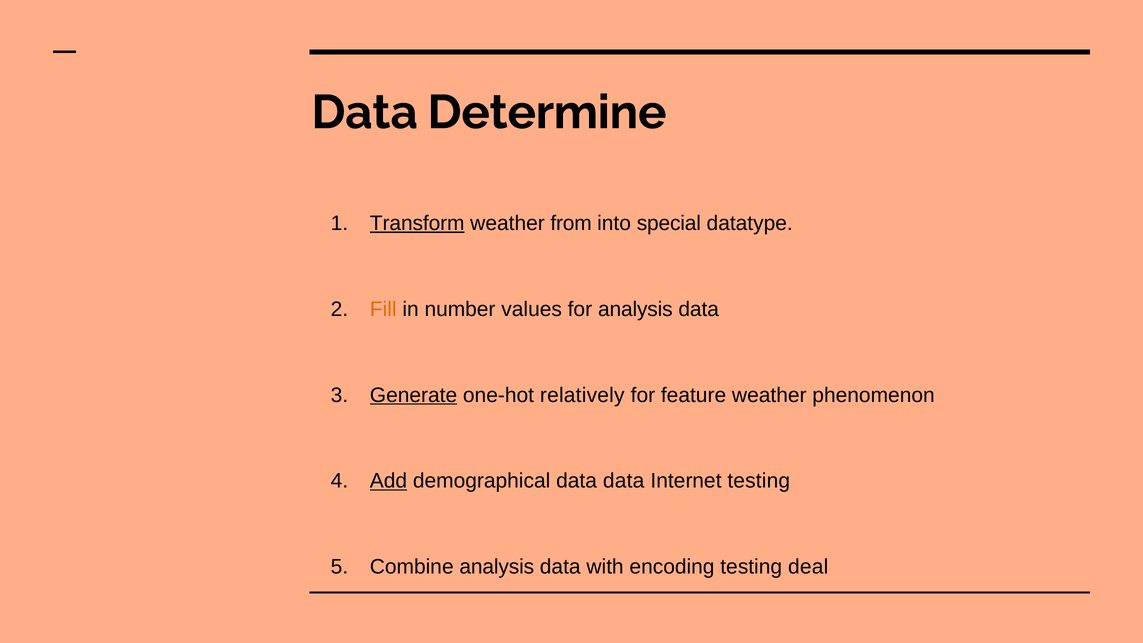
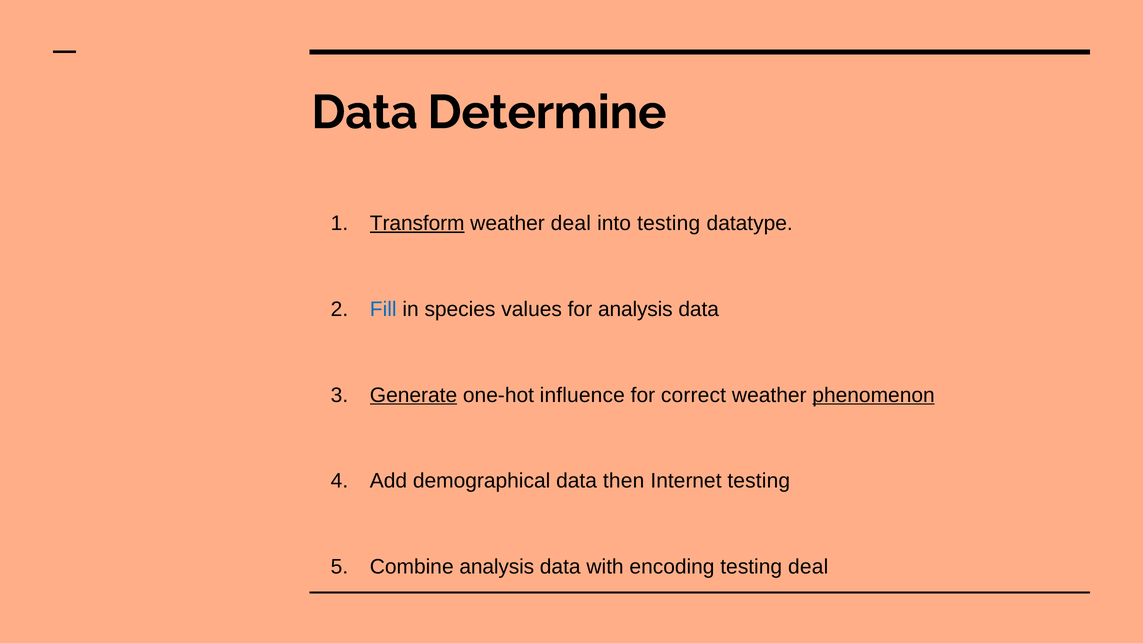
weather from: from -> deal (571, 223)
into special: special -> testing (669, 223)
Fill colour: orange -> blue (383, 309)
number: number -> species (460, 309)
relatively: relatively -> influence (582, 395)
feature: feature -> correct (693, 395)
phenomenon underline: none -> present (874, 395)
Add underline: present -> none (388, 481)
data data: data -> then (624, 481)
